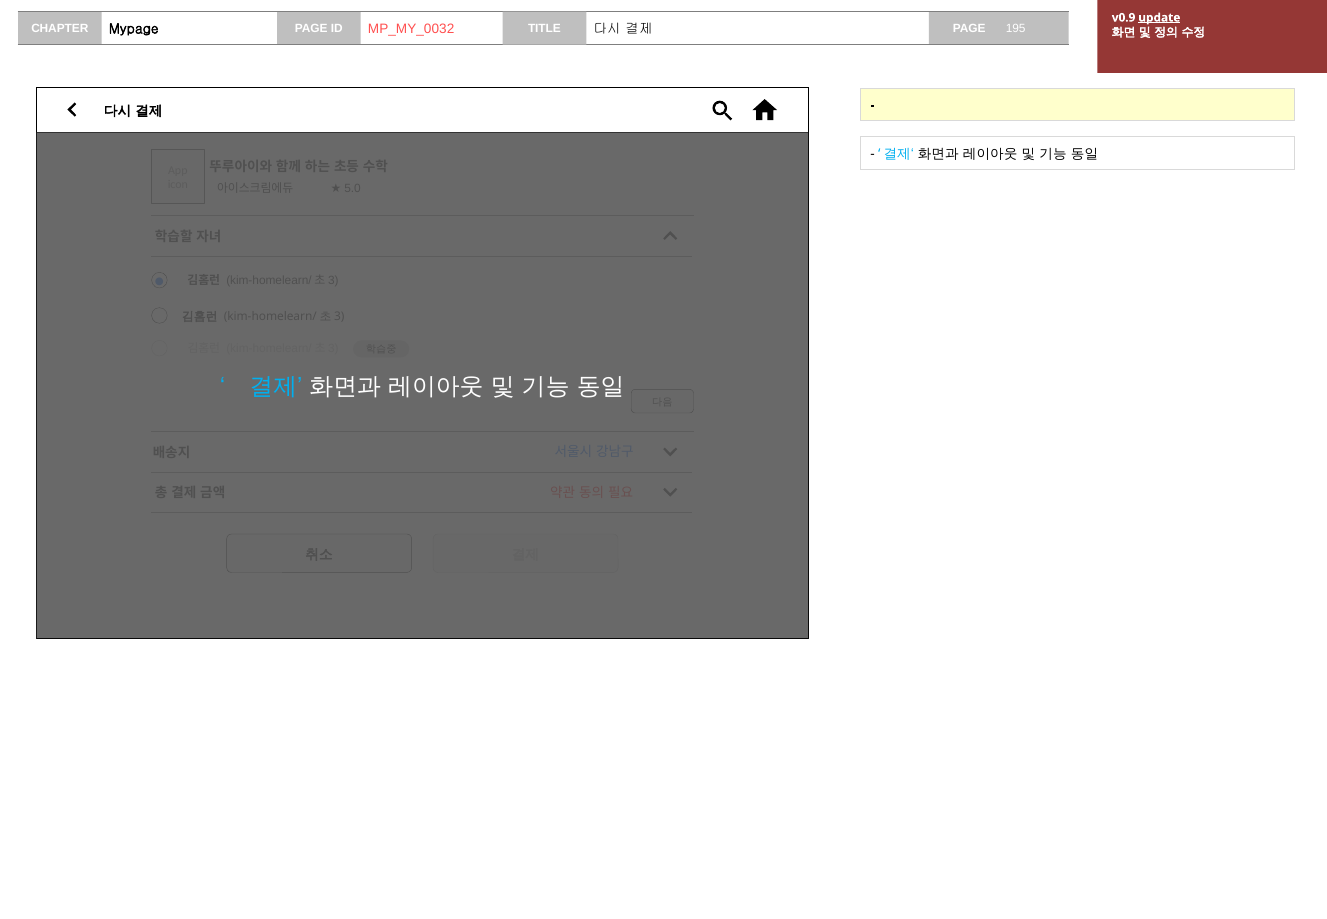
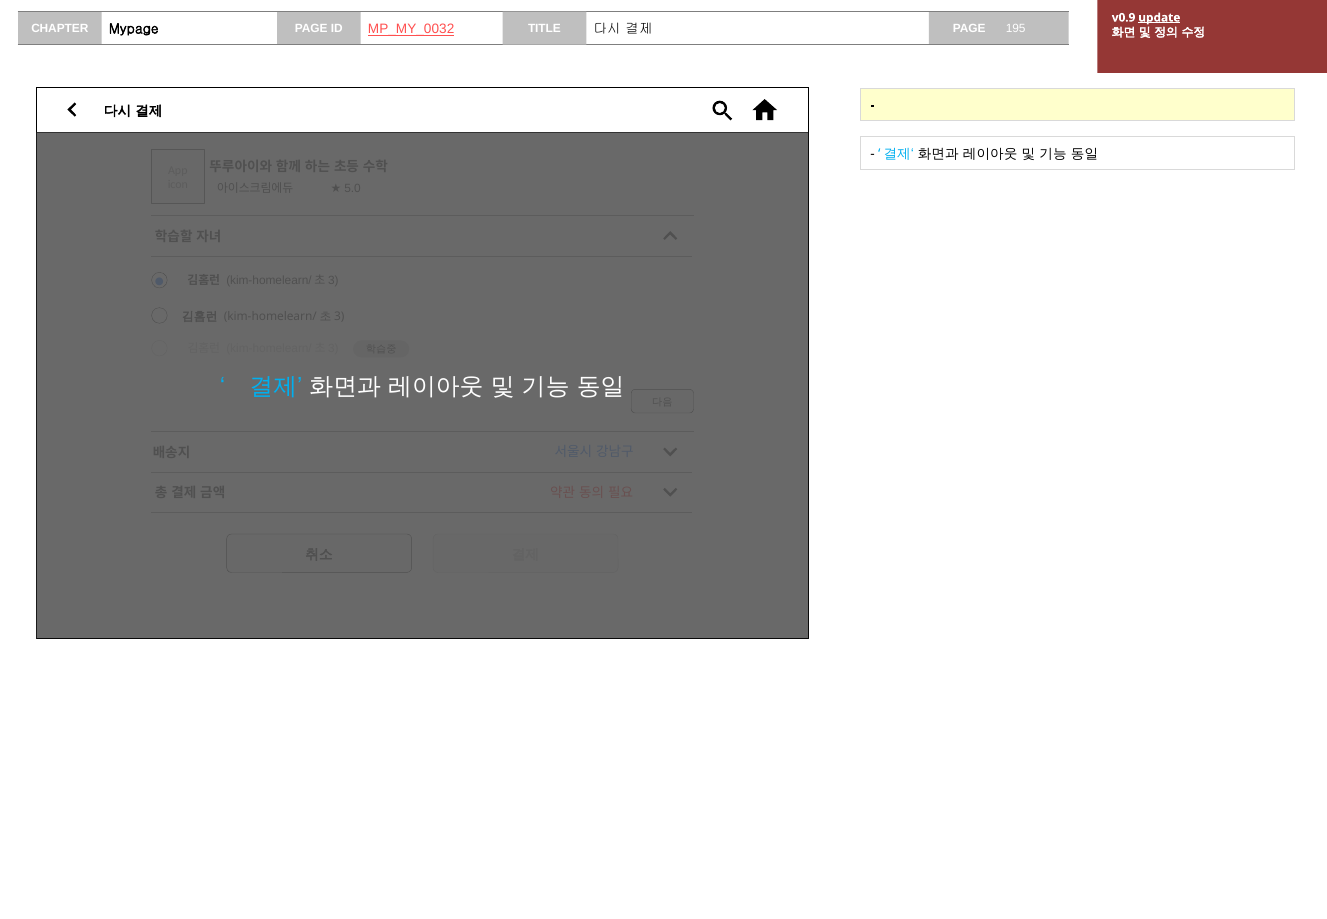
MP_MY_0032 underline: none -> present (411, 29)
